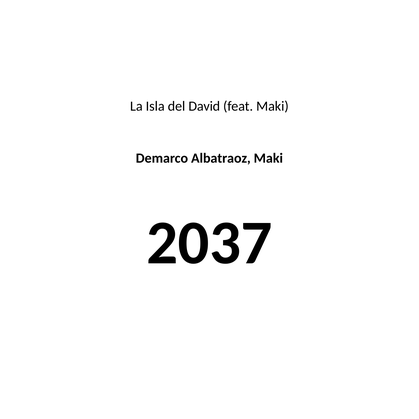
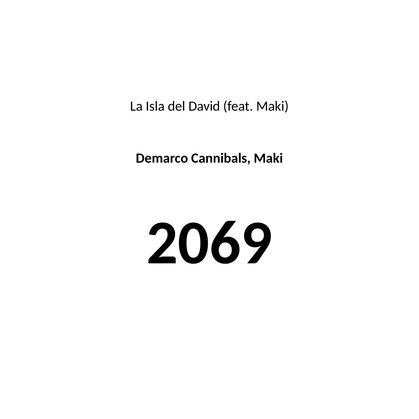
Albatraoz: Albatraoz -> Cannibals (221, 158)
2037: 2037 -> 2069 (209, 243)
